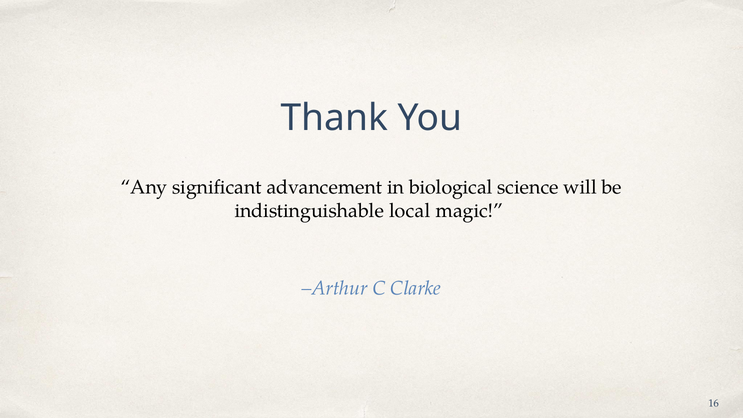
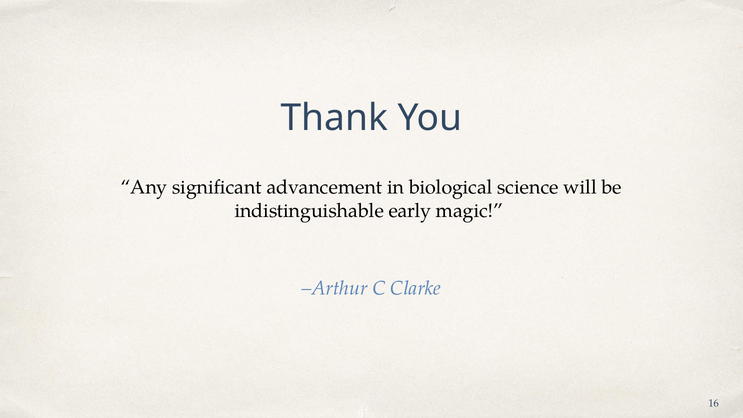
local: local -> early (410, 211)
